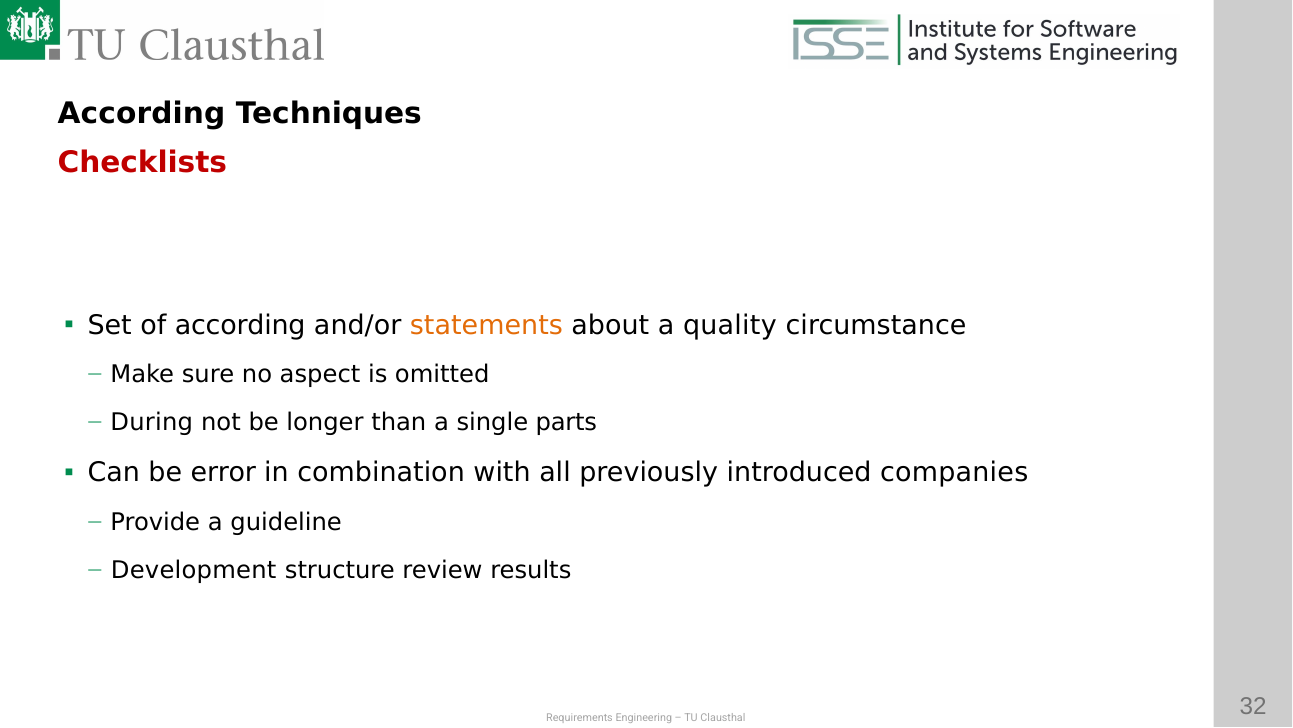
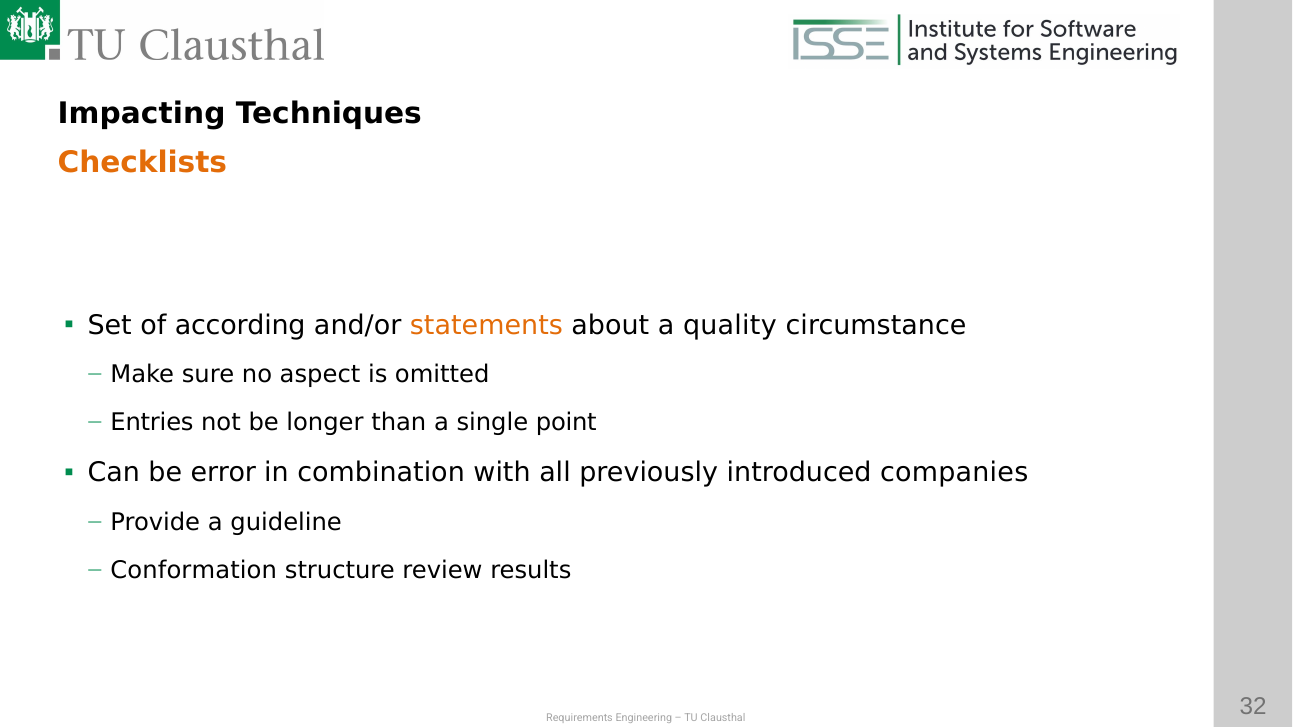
According: According -> Impacting (142, 113)
Checklists colour: red -> orange (142, 163)
During: During -> Entries (152, 423)
parts: parts -> point (566, 423)
Development: Development -> Conformation (194, 570)
